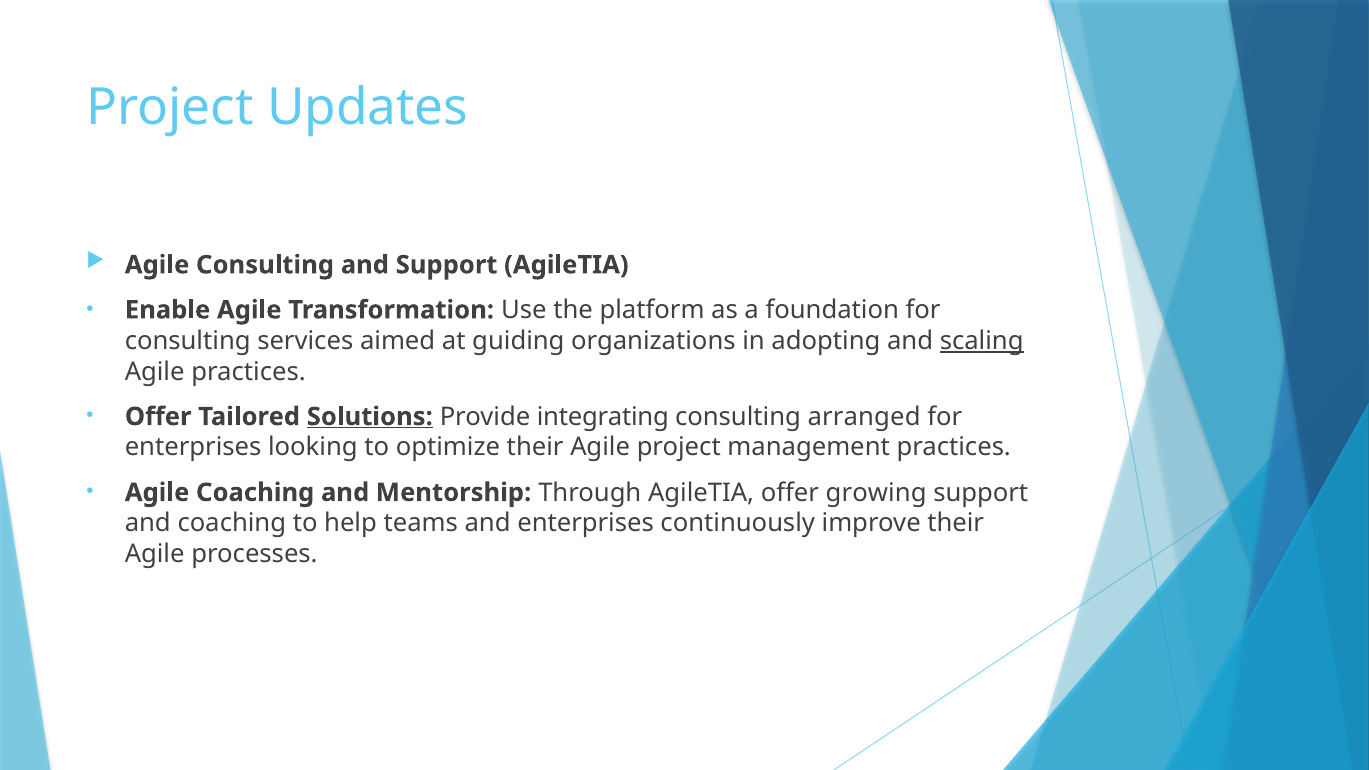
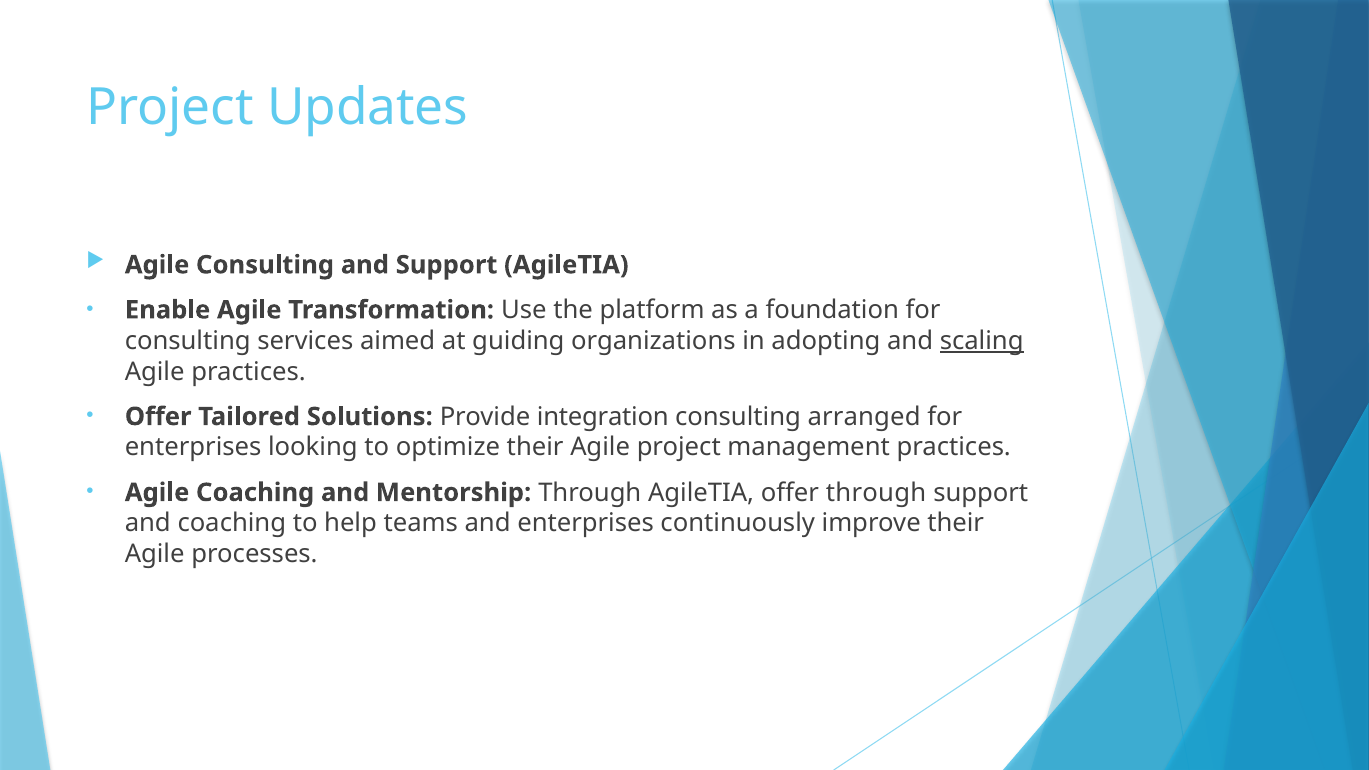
Solutions underline: present -> none (370, 417)
integrating: integrating -> integration (603, 417)
offer growing: growing -> through (876, 493)
